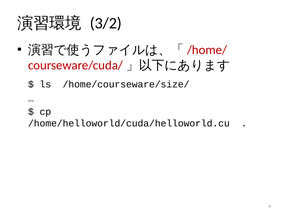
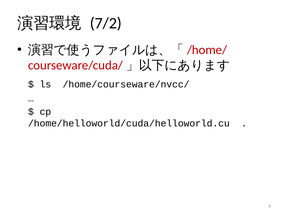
3/2: 3/2 -> 7/2 (106, 23)
/home/courseware/size/: /home/courseware/size/ -> /home/courseware/nvcc/ (126, 84)
